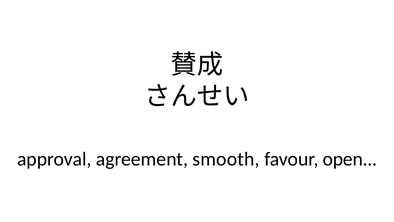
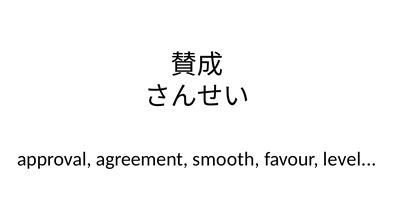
open: open -> level (350, 159)
